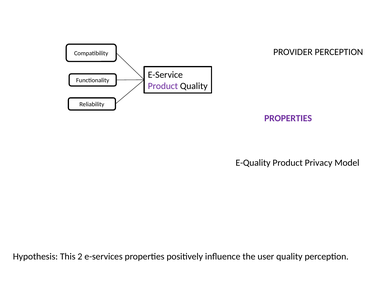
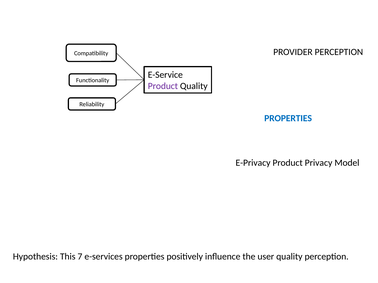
PROPERTIES colour: purple -> blue (288, 118)
E-Quality: E-Quality -> E-Privacy (253, 163)
2: 2 -> 7 (80, 257)
